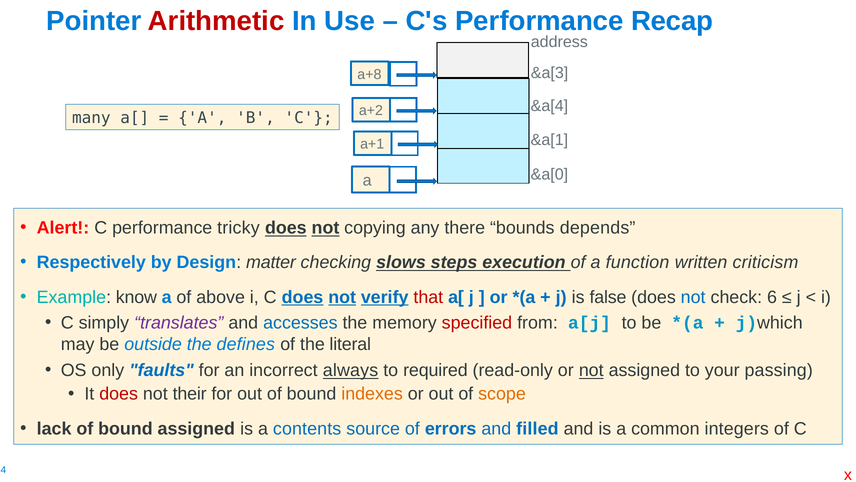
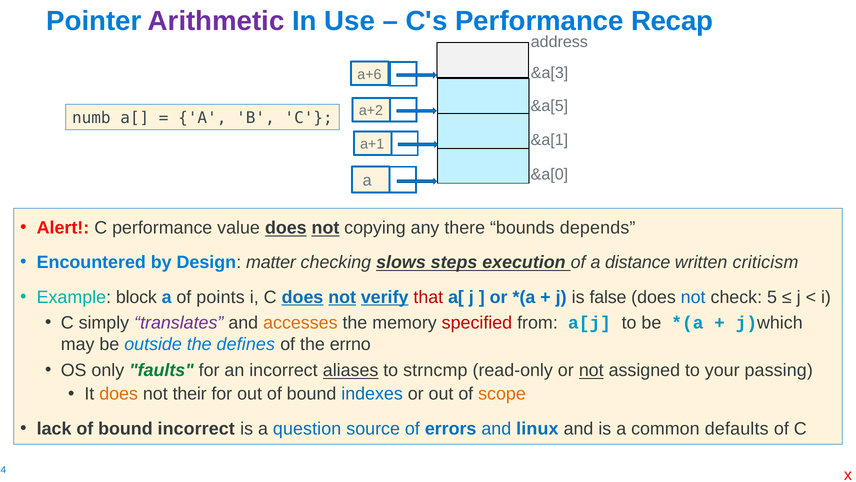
Arithmetic colour: red -> purple (216, 21)
a+8: a+8 -> a+6 (369, 74)
&a[4: &a[4 -> &a[5 (549, 106)
many: many -> numb (91, 118)
tricky: tricky -> value (239, 228)
Respectively: Respectively -> Encountered (91, 262)
function: function -> distance (638, 262)
know: know -> block (136, 297)
above: above -> points (221, 297)
6: 6 -> 5 (772, 297)
accesses colour: blue -> orange (300, 323)
literal: literal -> errno (350, 344)
faults colour: blue -> green (161, 370)
always: always -> aliases (351, 370)
required: required -> strncmp (435, 370)
does colour: red -> orange (119, 393)
indexes colour: orange -> blue (372, 393)
bound assigned: assigned -> incorrect (196, 428)
contents: contents -> question (307, 428)
filled: filled -> linux (537, 428)
integers: integers -> defaults (737, 428)
